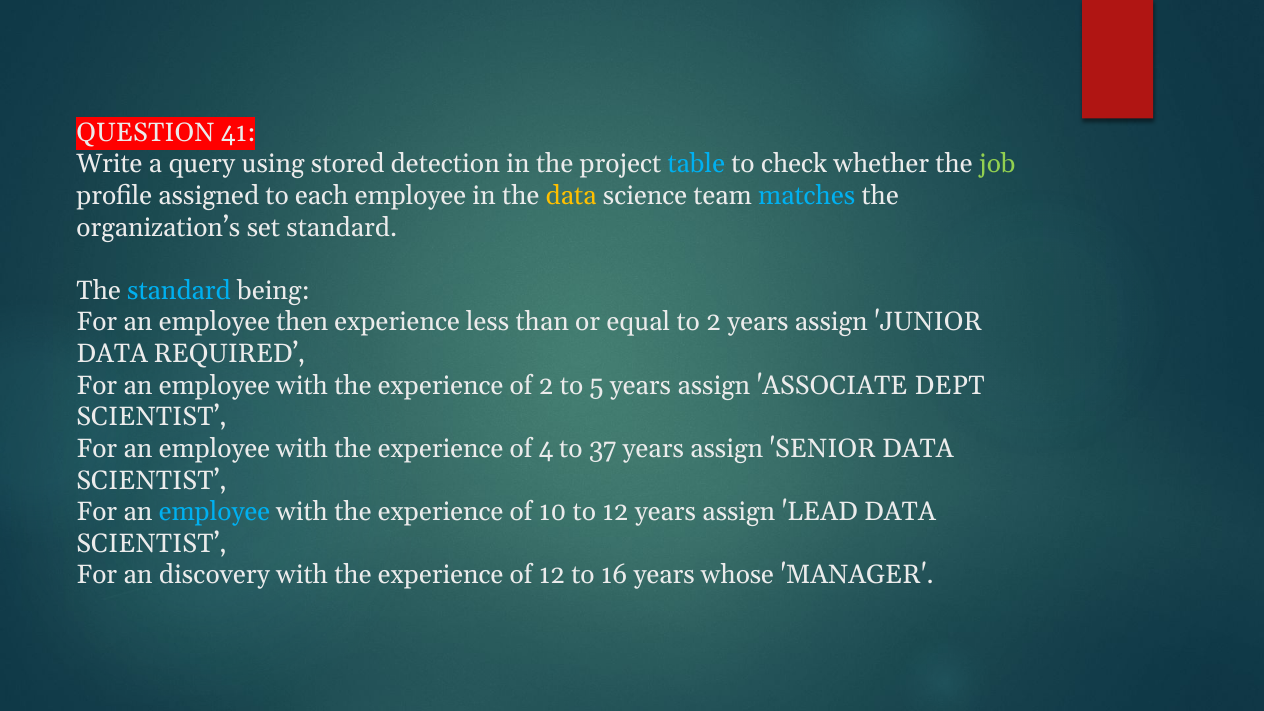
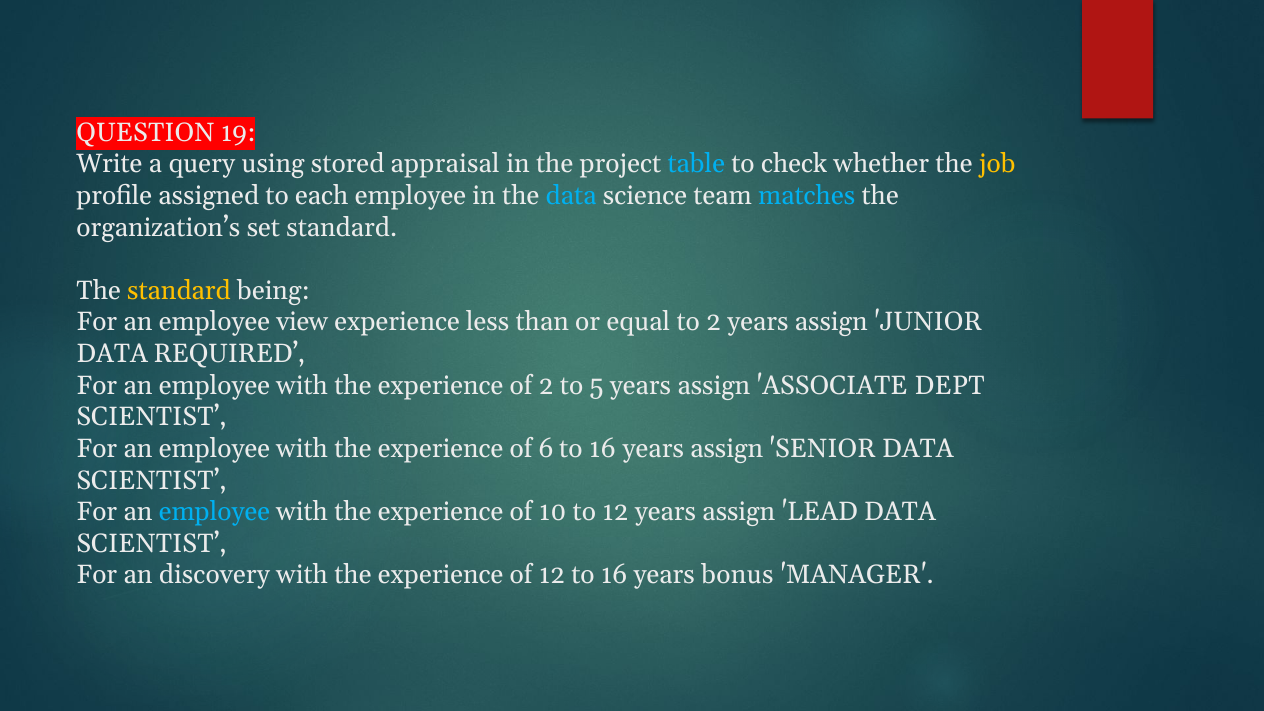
41: 41 -> 19 (238, 133)
detection: detection -> appraisal (445, 164)
job colour: light green -> yellow (997, 164)
data colour: yellow -> light blue (571, 196)
standard colour: light blue -> yellow (179, 291)
then: then -> view (302, 322)
4: 4 -> 6 (546, 449)
37: 37 -> 16 (602, 449)
whose: whose -> bonus (737, 575)
